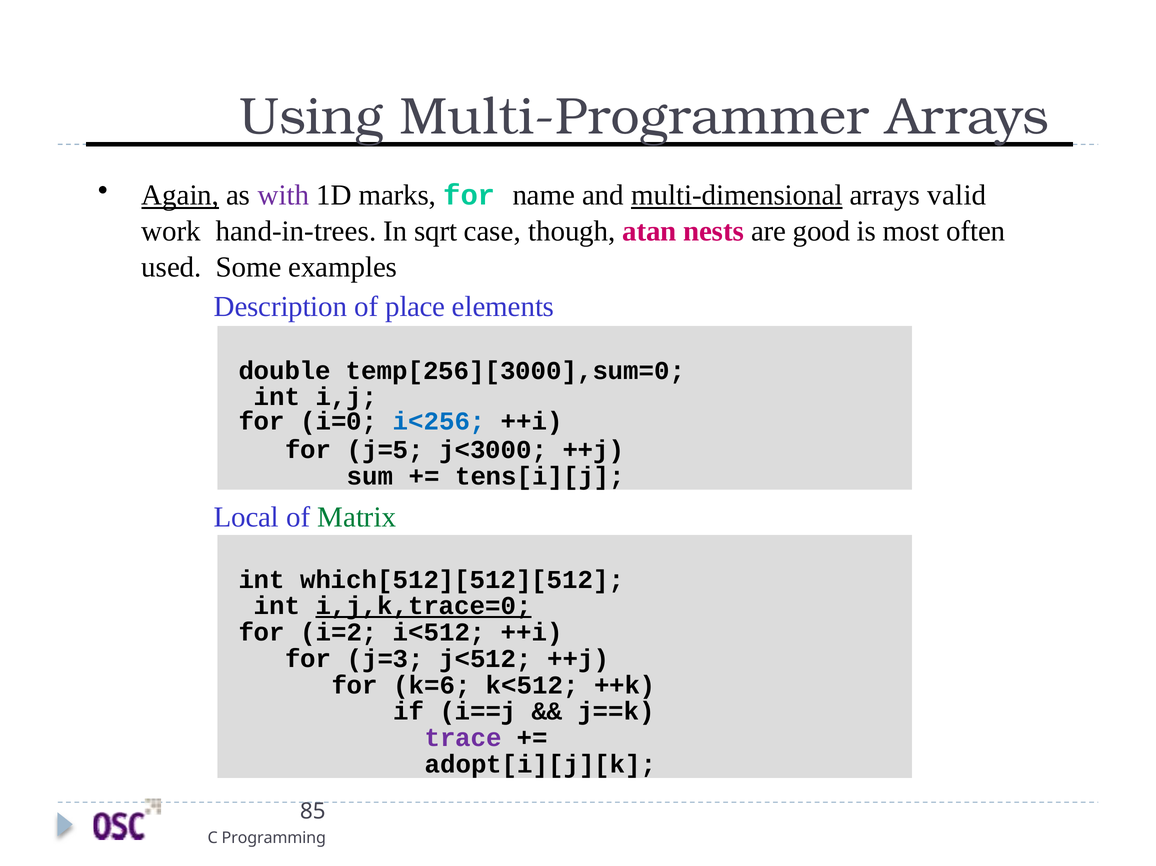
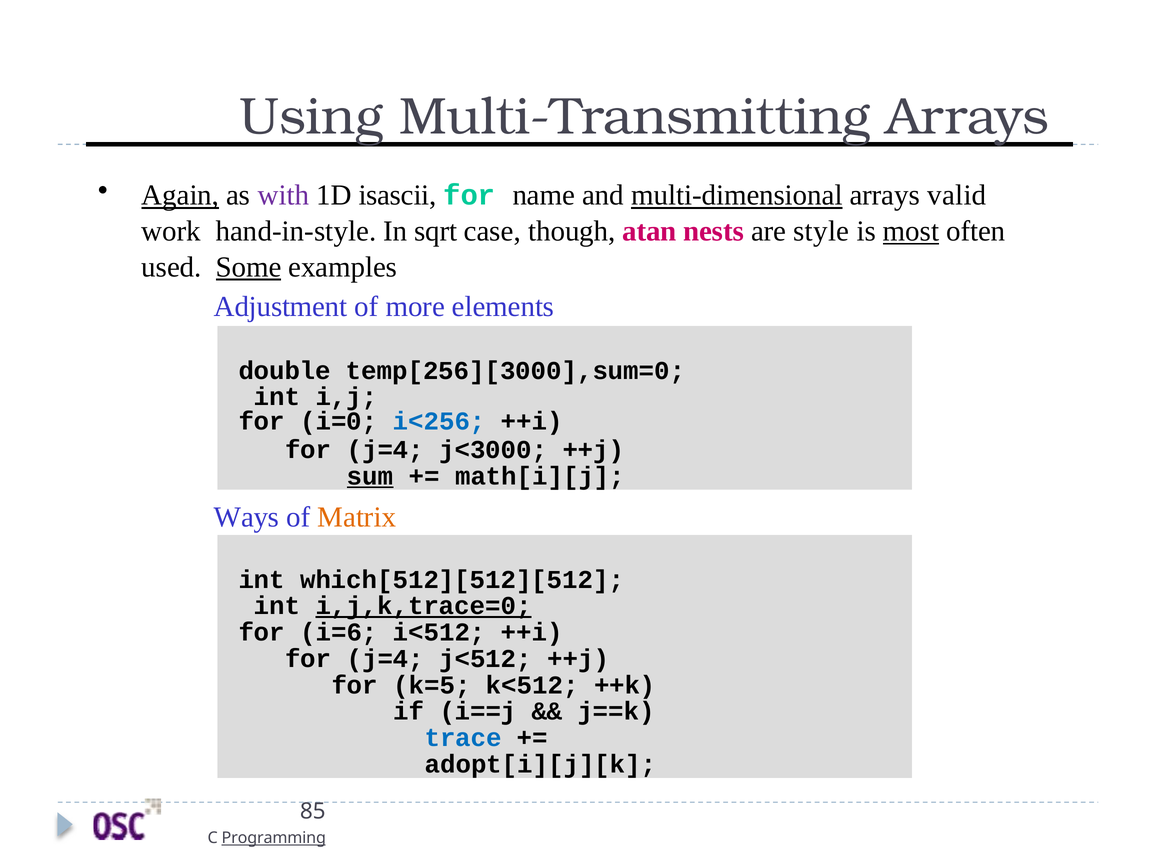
Multi-Programmer: Multi-Programmer -> Multi-Transmitting (635, 117)
marks: marks -> isascii (397, 195)
hand-in-trees: hand-in-trees -> hand-in-style (296, 231)
good: good -> style (821, 231)
most underline: none -> present (911, 231)
Some underline: none -> present (249, 267)
Description: Description -> Adjustment (281, 307)
place: place -> more (415, 307)
j=5: j=5 -> j=4 (385, 450)
sum underline: none -> present (370, 476)
tens[i][j: tens[i][j -> math[i][j (540, 476)
Local: Local -> Ways (247, 517)
Matrix colour: green -> orange (357, 517)
i=2: i=2 -> i=6 (339, 632)
j=3: j=3 -> j=4 (385, 659)
k=6: k=6 -> k=5 (432, 685)
trace colour: purple -> blue (463, 738)
Programming underline: none -> present (274, 838)
